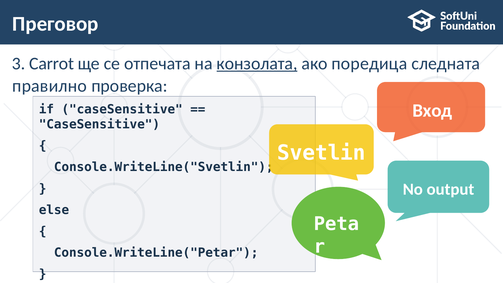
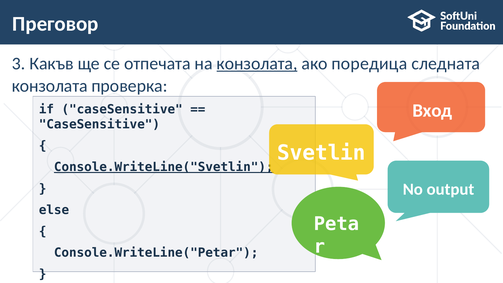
Carrot: Carrot -> Какъв (52, 64)
правилно: правилно -> конзолата (50, 86)
Console.WriteLine("Svetlin underline: none -> present (164, 167)
